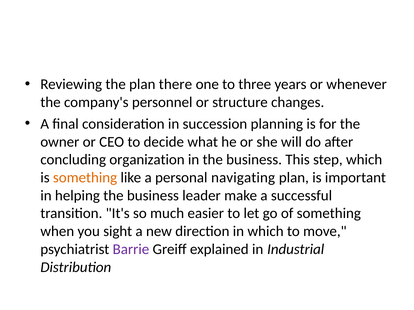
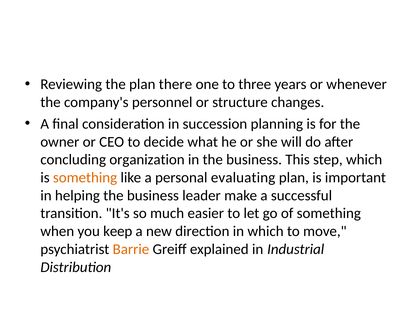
navigating: navigating -> evaluating (243, 178)
sight: sight -> keep (118, 232)
Barrie colour: purple -> orange (131, 250)
